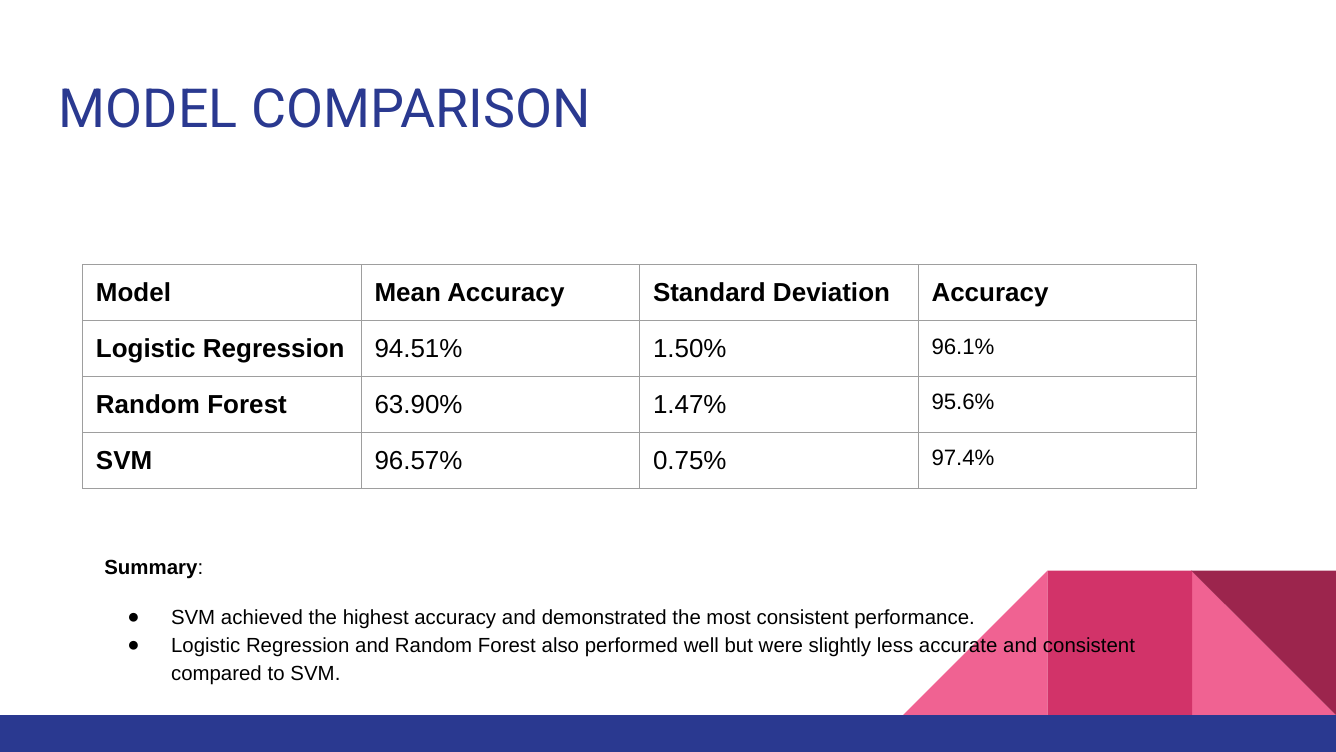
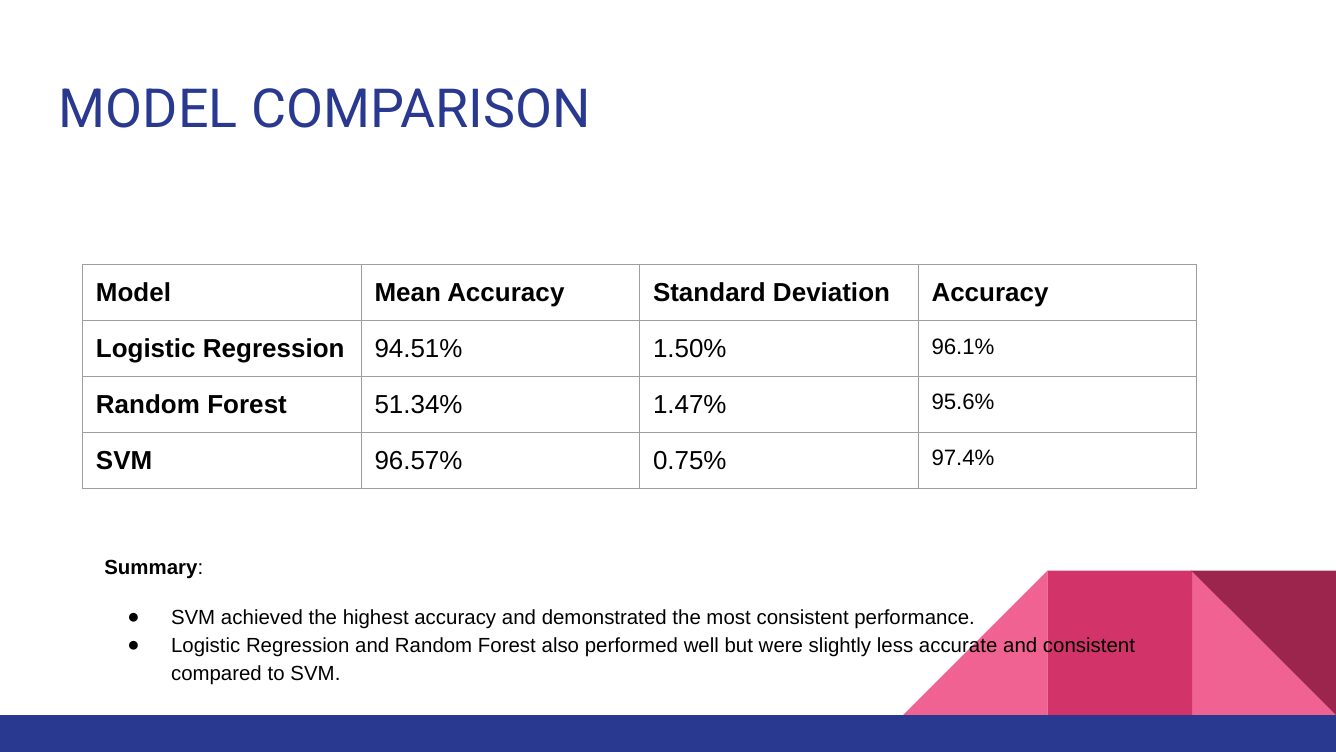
63.90%: 63.90% -> 51.34% (419, 404)
